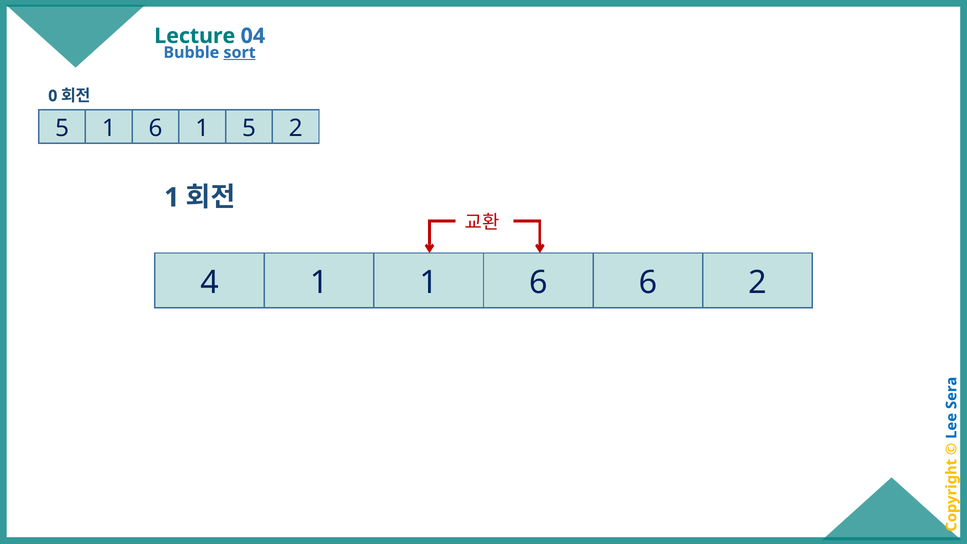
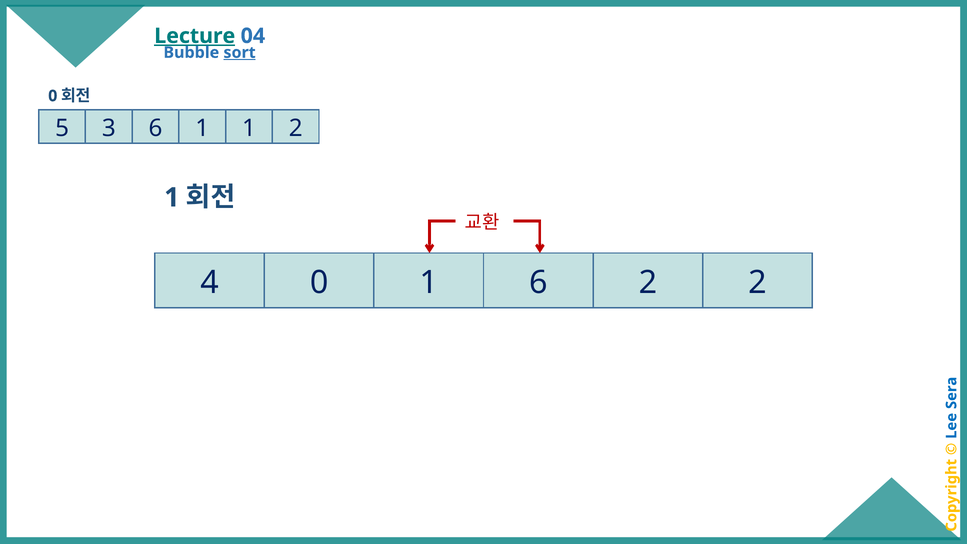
Lecture underline: none -> present (195, 36)
5 1: 1 -> 3 (109, 128)
1 5: 5 -> 1 (249, 128)
4 1: 1 -> 0 (319, 283)
6 6: 6 -> 2 (648, 283)
